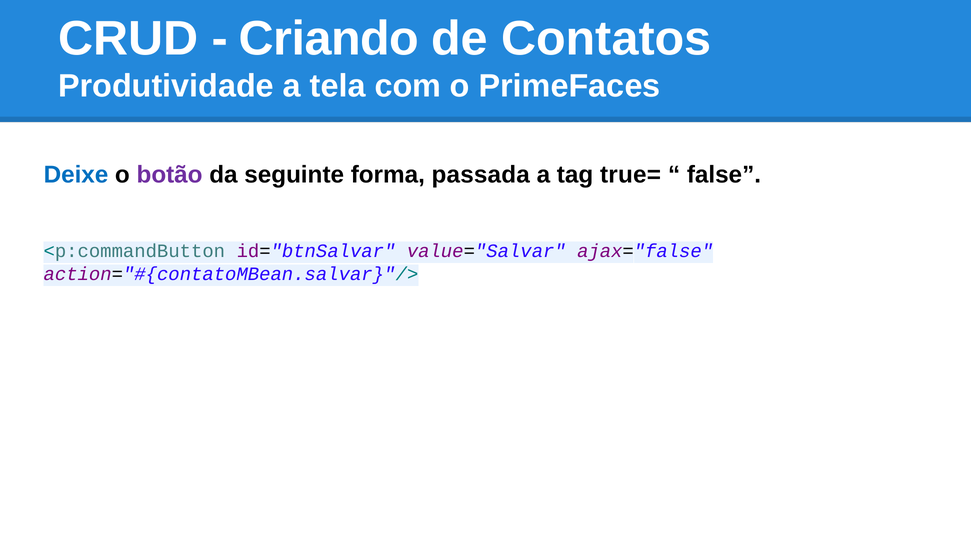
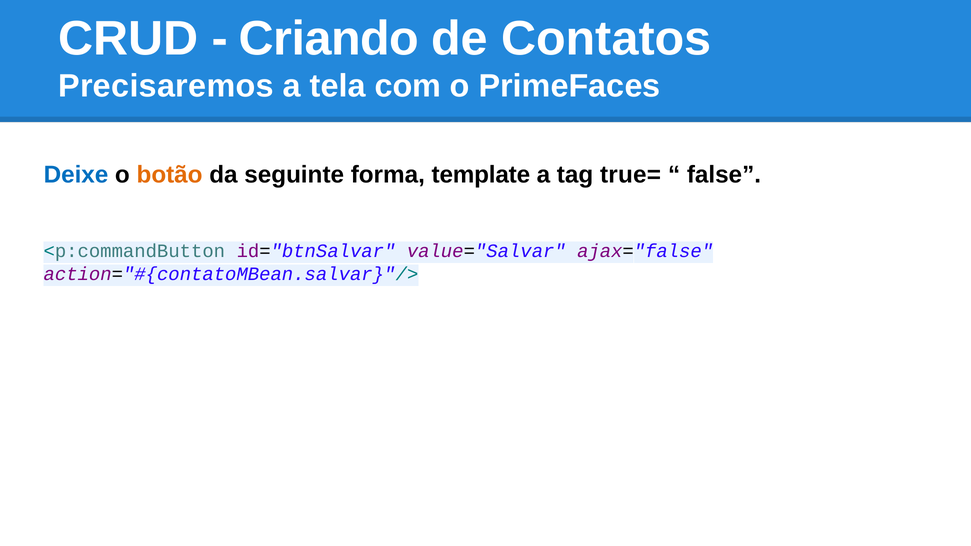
Produtividade: Produtividade -> Precisaremos (166, 86)
botão colour: purple -> orange (170, 175)
passada: passada -> template (481, 175)
